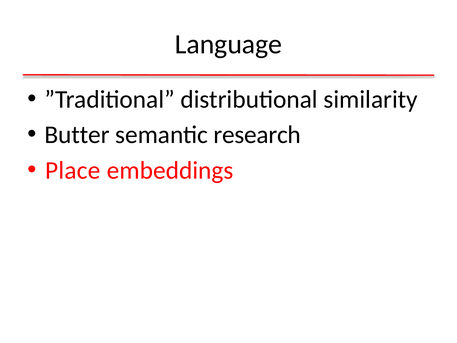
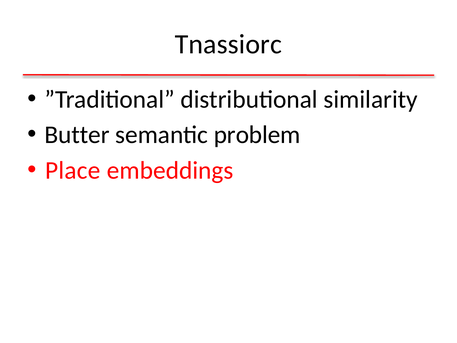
Language: Language -> Tnassiorc (228, 44)
research: research -> problem (257, 135)
